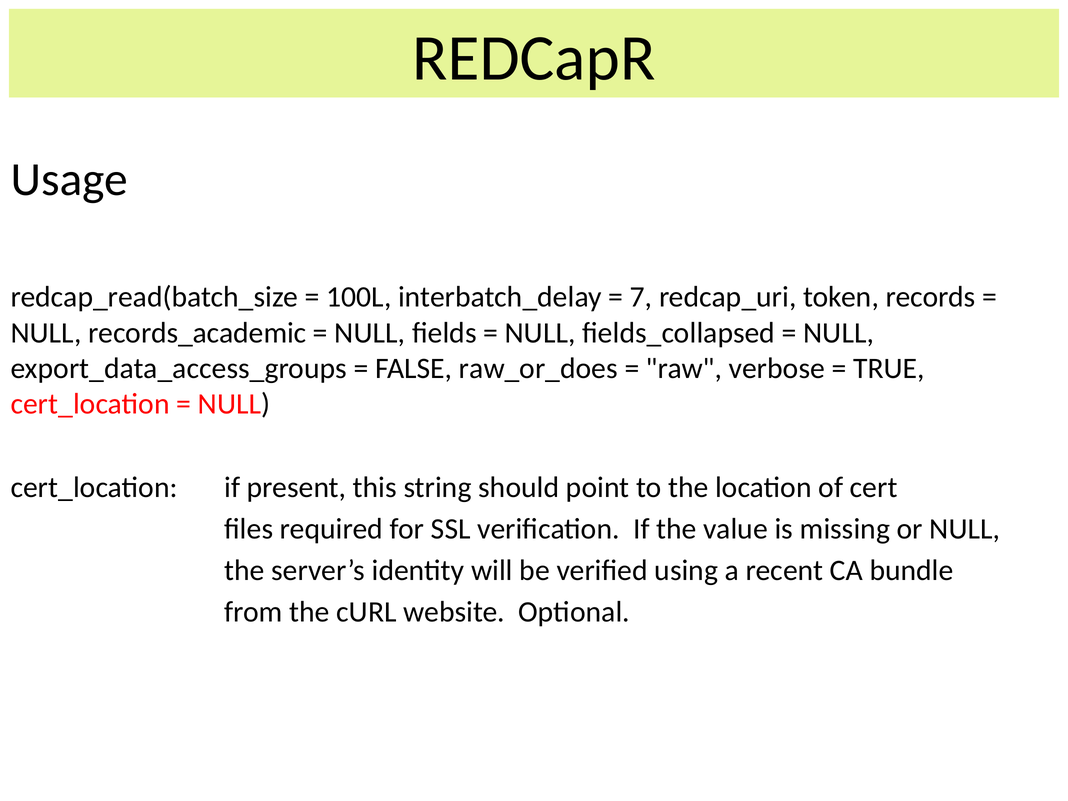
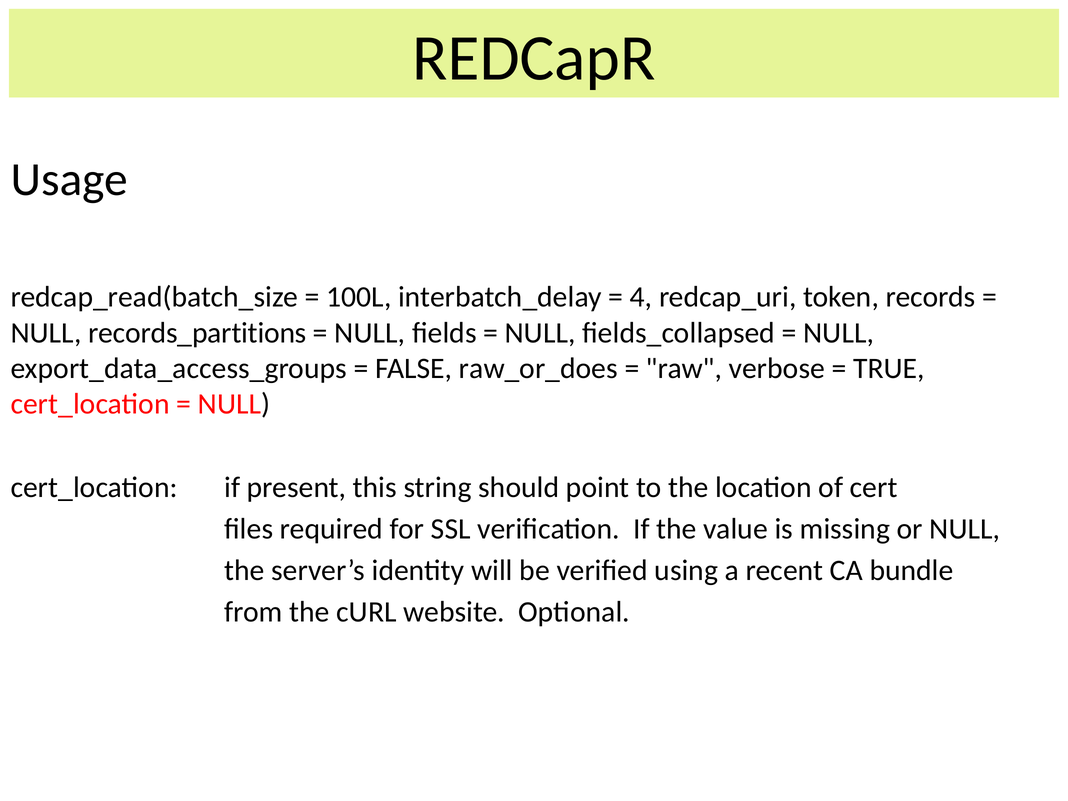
7: 7 -> 4 (641, 297)
records_academic: records_academic -> records_partitions (197, 333)
